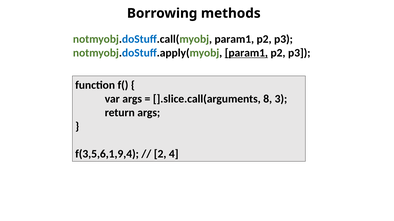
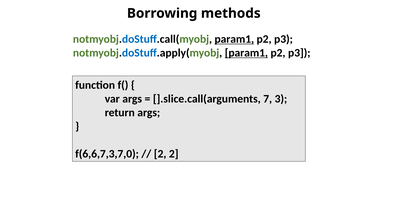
param1 underline: none -> present (234, 39)
8: 8 -> 7 (268, 99)
f(3,5,6,1,9,4: f(3,5,6,1,9,4 -> f(6,6,7,3,7,0 (107, 154)
2 4: 4 -> 2 (174, 154)
